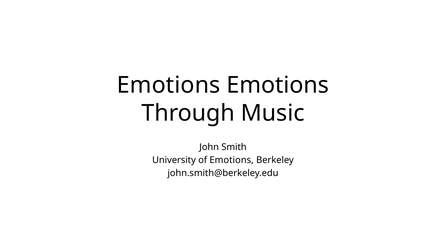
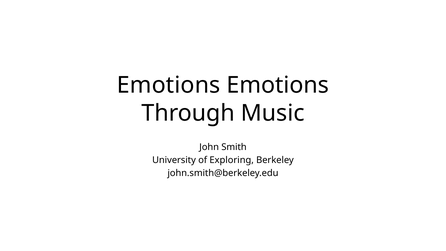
of Emotions: Emotions -> Exploring (232, 160)
